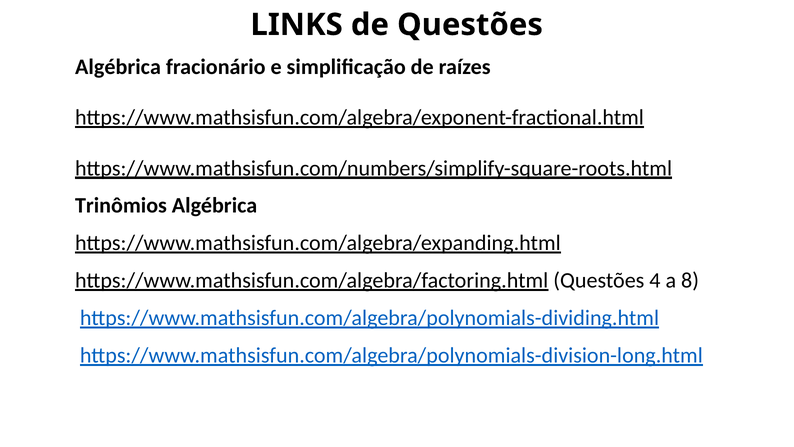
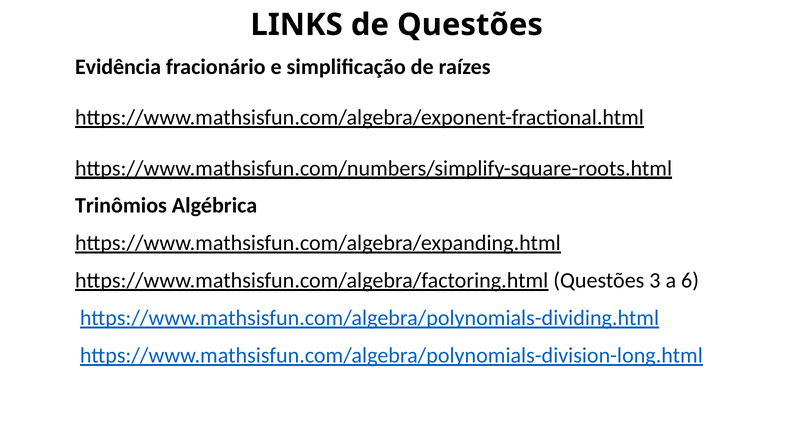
Algébrica: Algébrica -> Evidência (118, 67)
4: 4 -> 3 (655, 280)
8: 8 -> 6 (690, 280)
